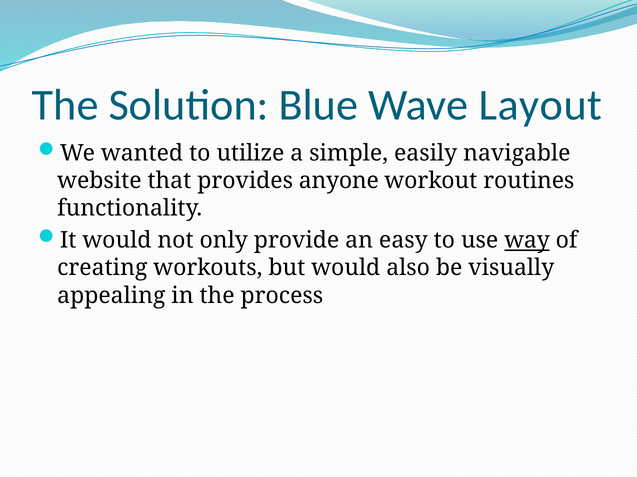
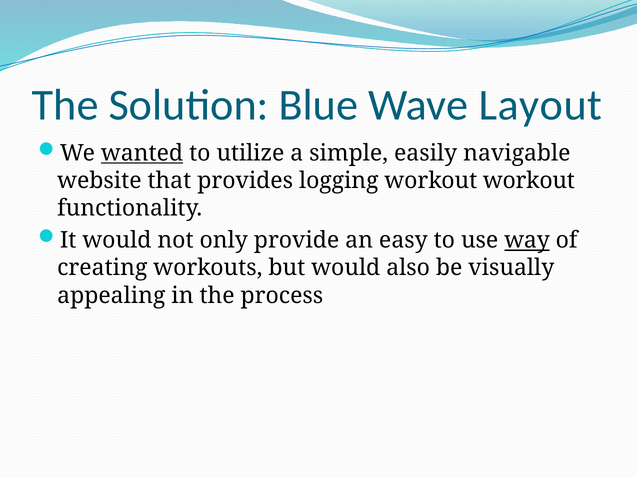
wanted underline: none -> present (142, 153)
anyone: anyone -> logging (339, 181)
workout routines: routines -> workout (529, 181)
